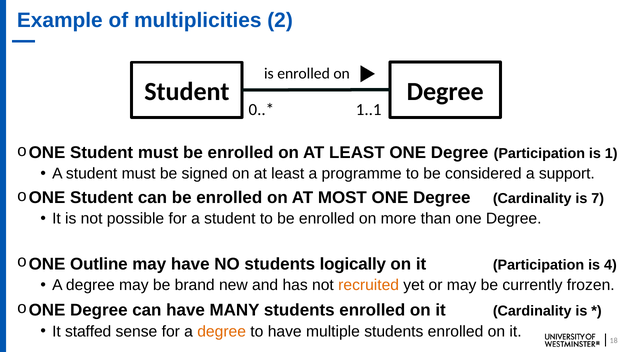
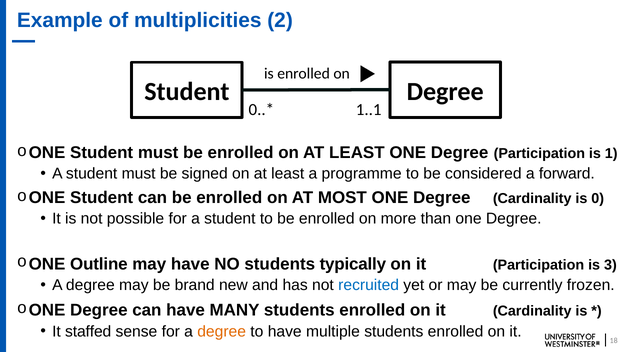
support: support -> forward (567, 174)
7: 7 -> 0 (598, 199)
logically: logically -> typically (353, 264)
4: 4 -> 3 (610, 265)
recruited colour: orange -> blue (369, 285)
